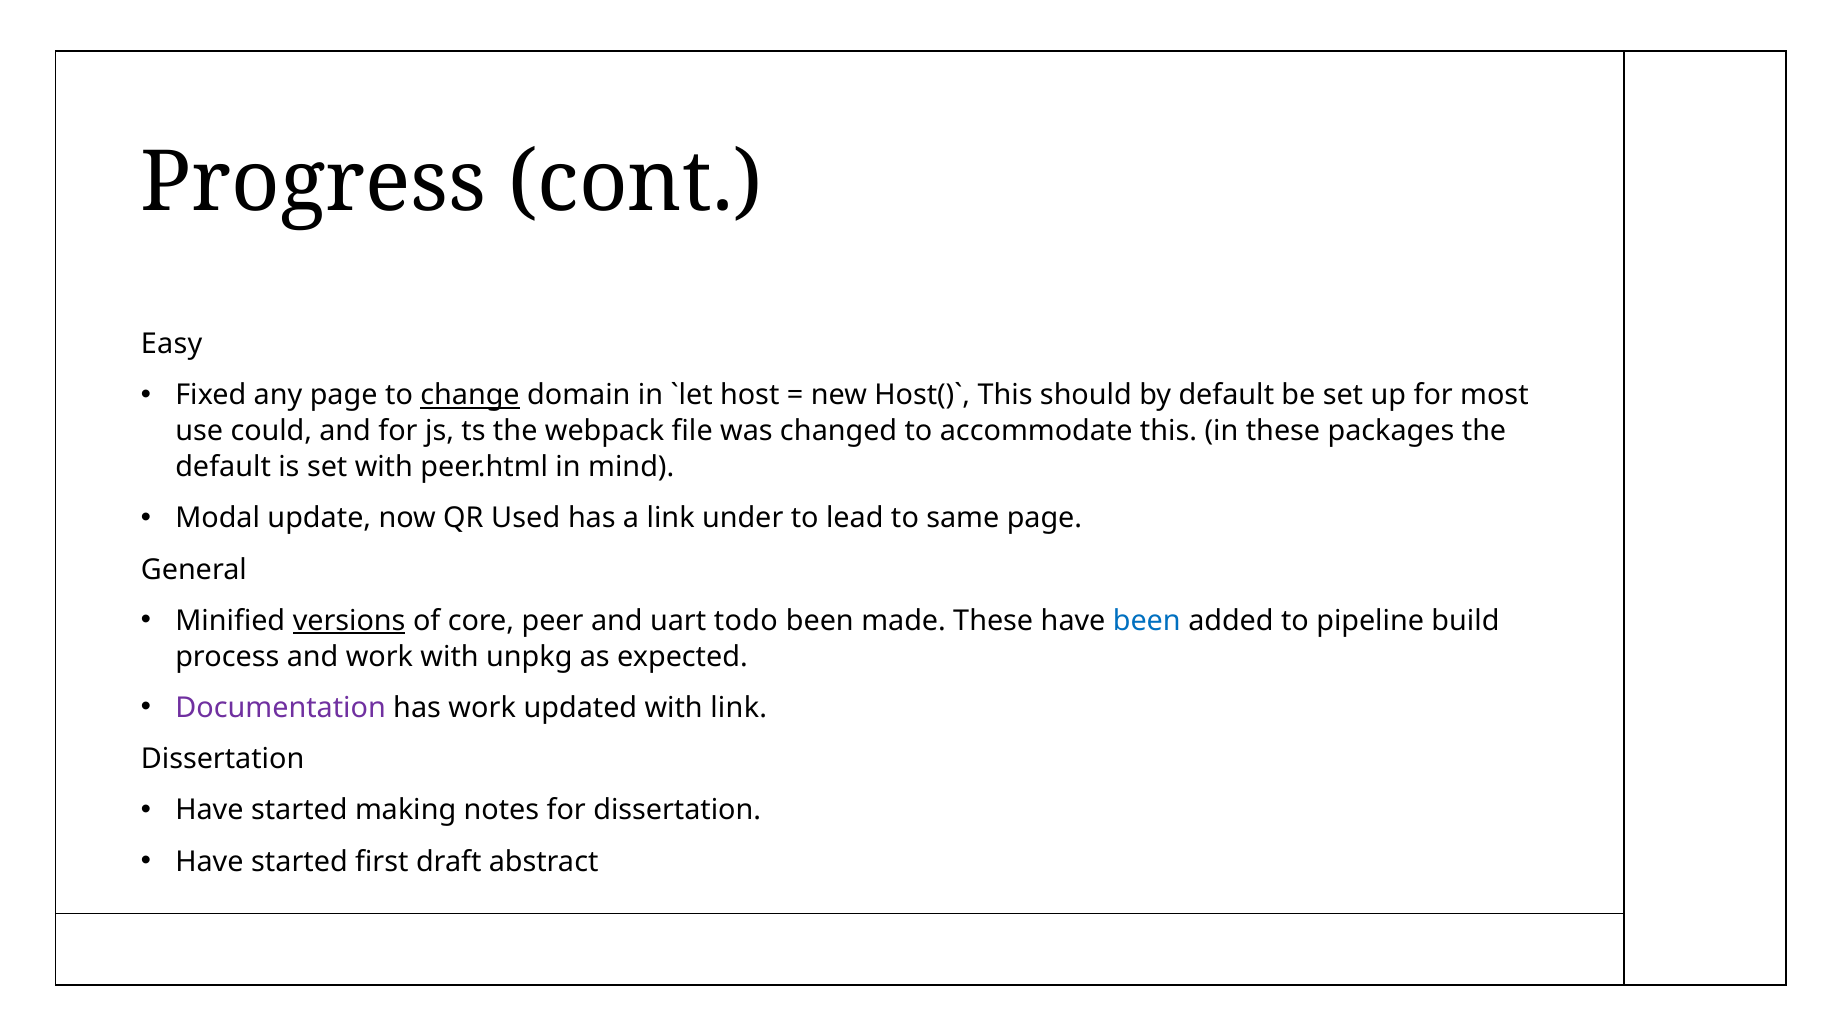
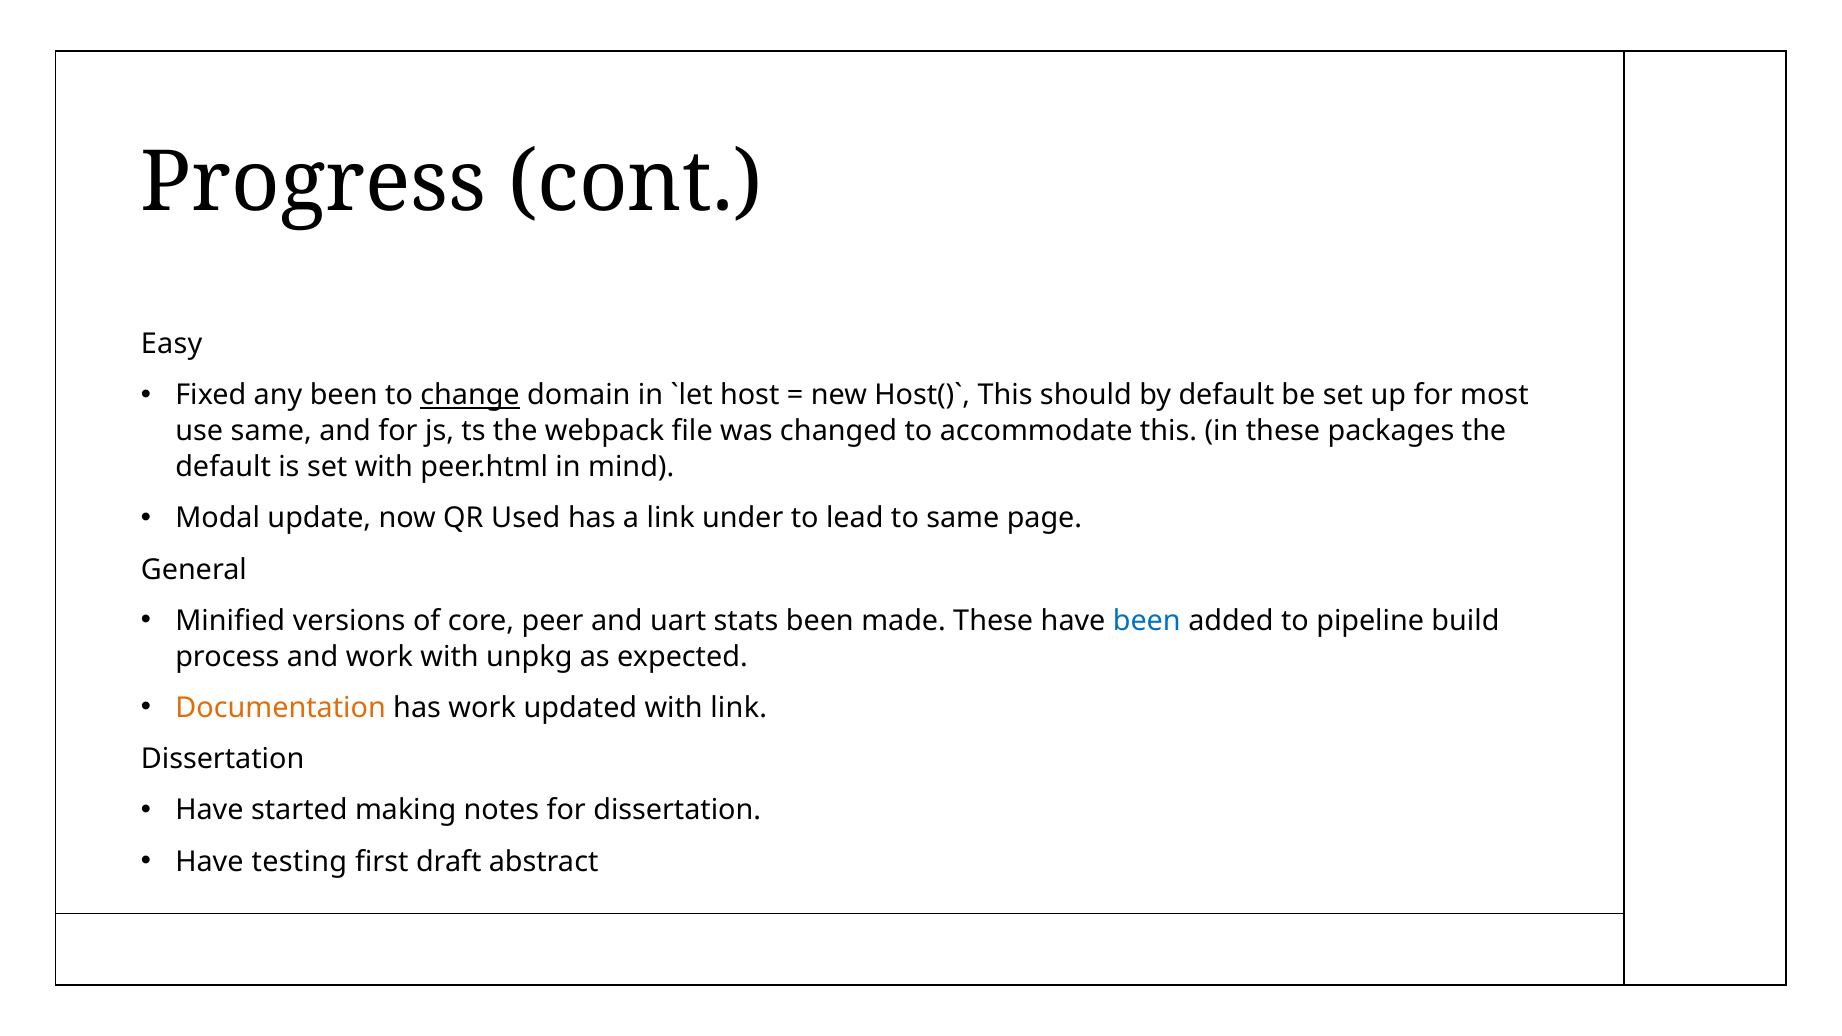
any page: page -> been (344, 395)
use could: could -> same (271, 431)
versions underline: present -> none (349, 621)
todo: todo -> stats (746, 621)
Documentation colour: purple -> orange (281, 708)
started: started -> testing (299, 862)
